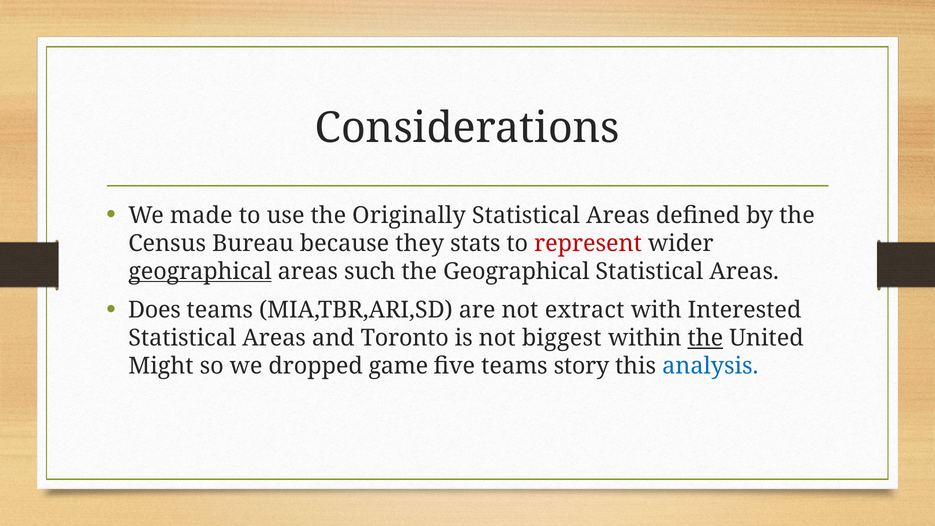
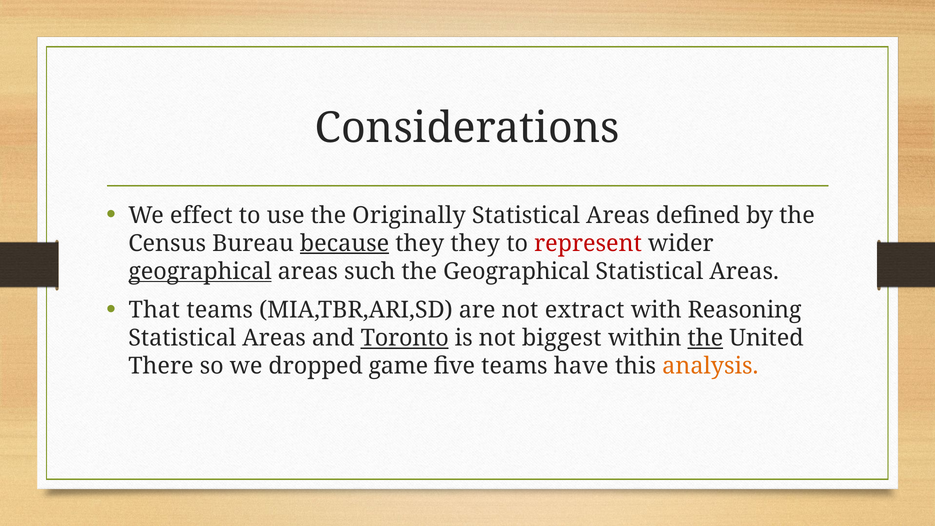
made: made -> effect (201, 215)
because underline: none -> present (344, 243)
they stats: stats -> they (475, 243)
Does: Does -> That (154, 310)
Interested: Interested -> Reasoning (745, 310)
Toronto underline: none -> present (405, 338)
Might: Might -> There (161, 366)
story: story -> have (581, 366)
analysis colour: blue -> orange (710, 366)
